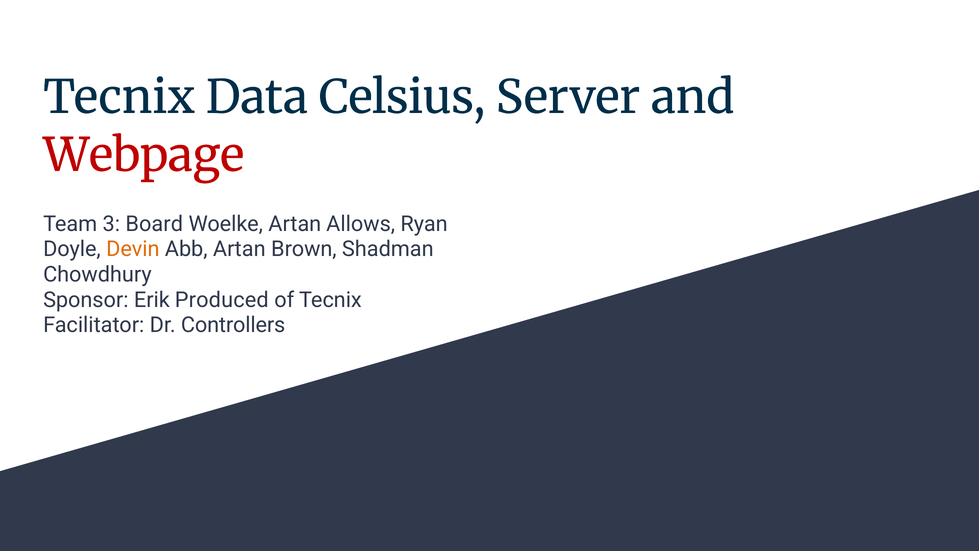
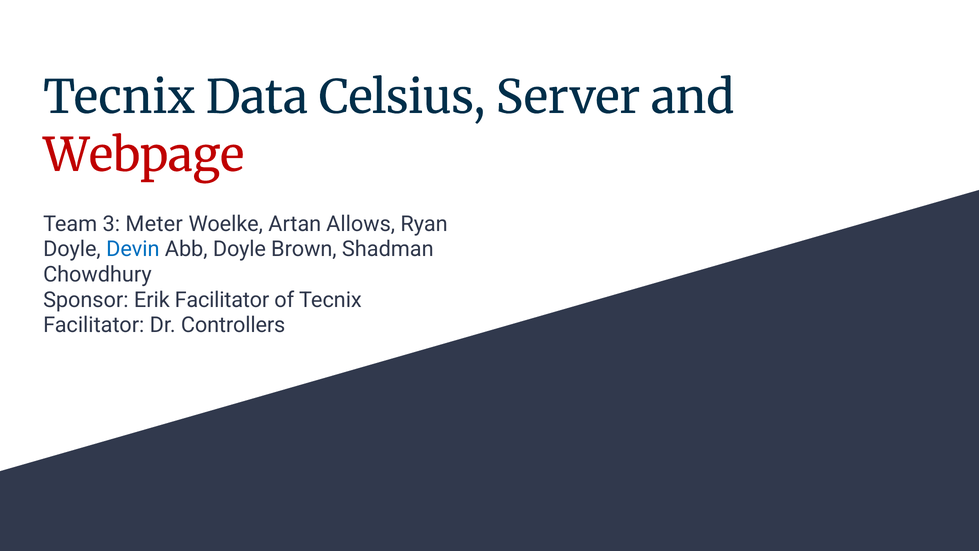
Board: Board -> Meter (154, 224)
Devin colour: orange -> blue (133, 249)
Abb Artan: Artan -> Doyle (239, 249)
Erik Produced: Produced -> Facilitator (222, 300)
